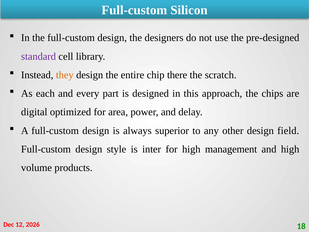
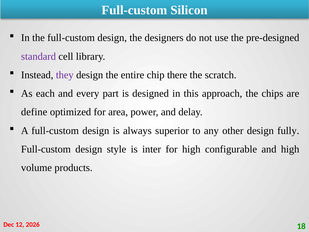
they colour: orange -> purple (65, 75)
digital: digital -> define (34, 112)
field: field -> fully (288, 130)
management: management -> configurable (231, 149)
